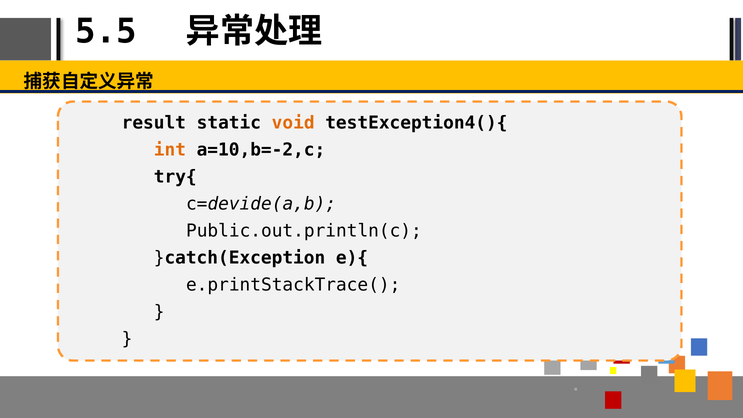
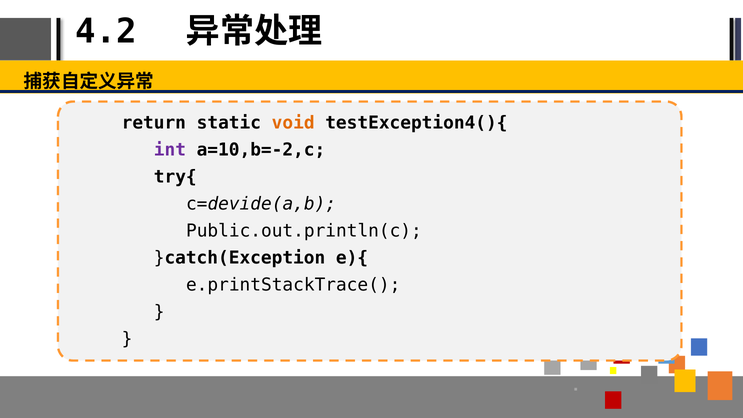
5.5: 5.5 -> 4.2 (106, 31)
result: result -> return (154, 123)
int colour: orange -> purple (170, 150)
